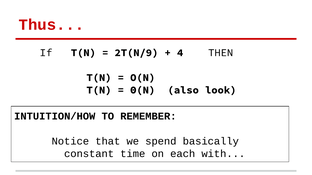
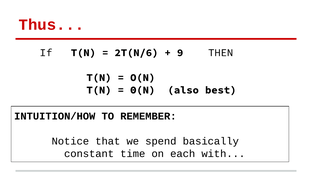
2T(N/9: 2T(N/9 -> 2T(N/6 (136, 53)
4: 4 -> 9 (180, 53)
look: look -> best (221, 90)
